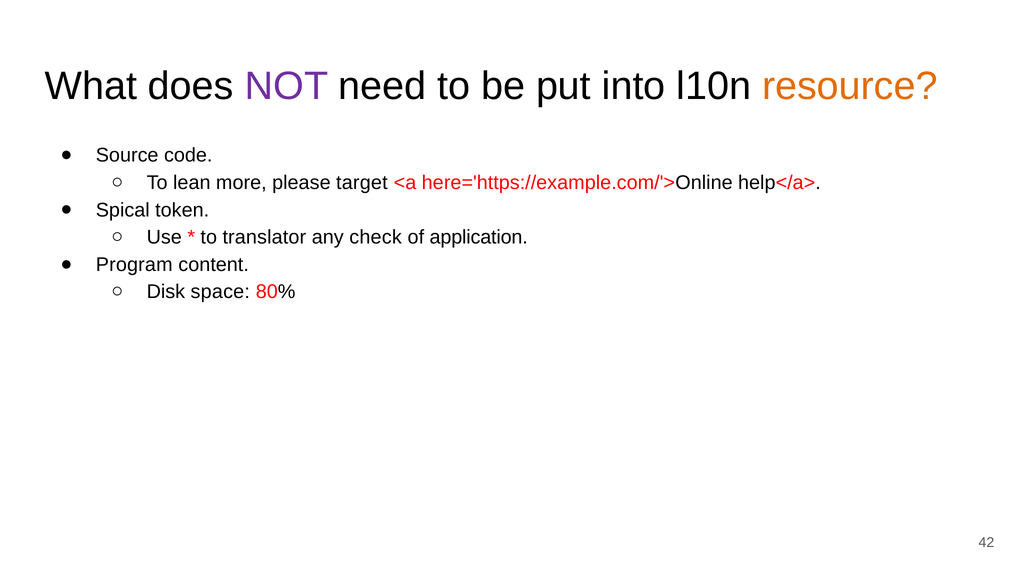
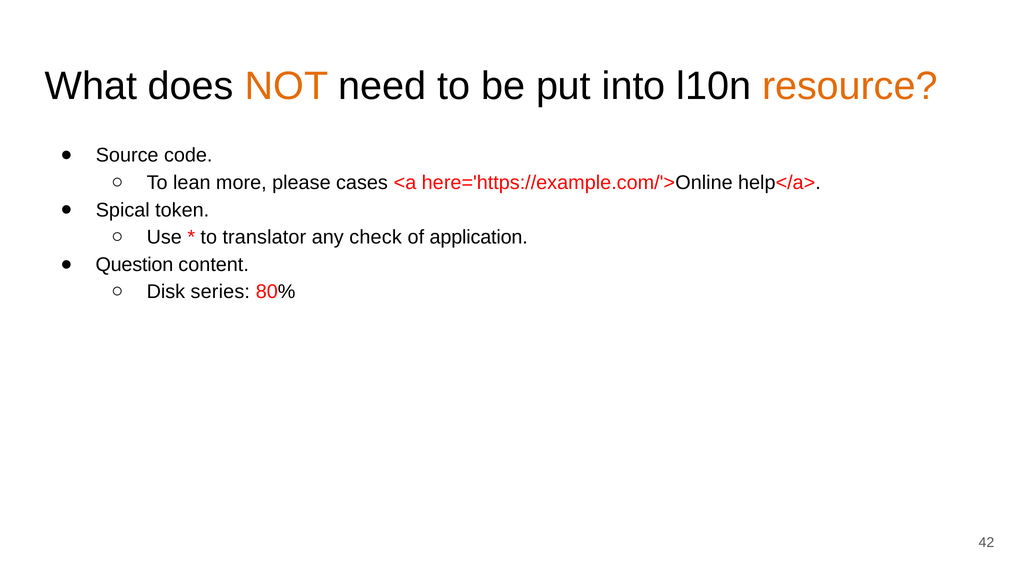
NOT colour: purple -> orange (286, 86)
target: target -> cases (362, 183)
Program: Program -> Question (134, 264)
space: space -> series (220, 292)
